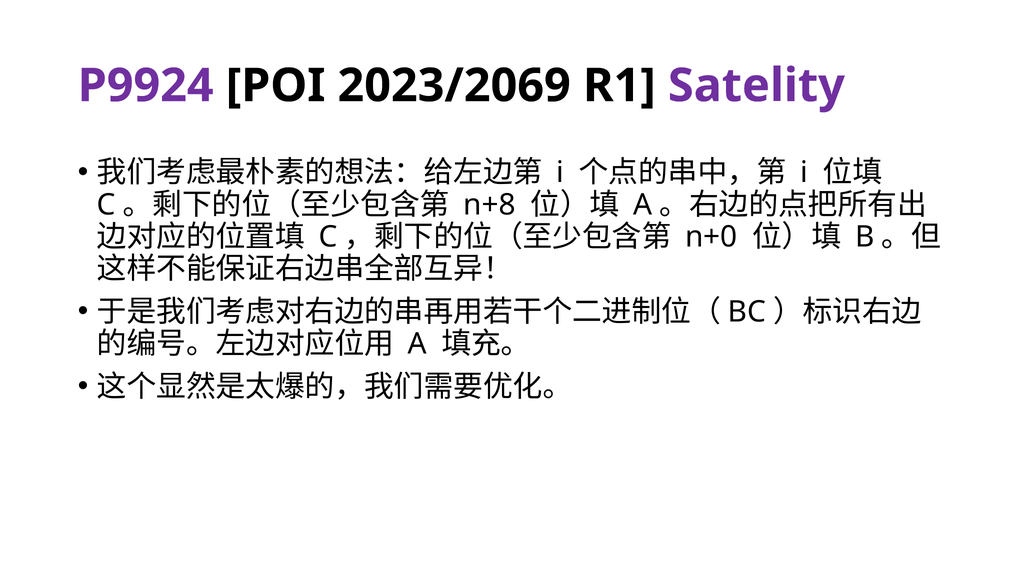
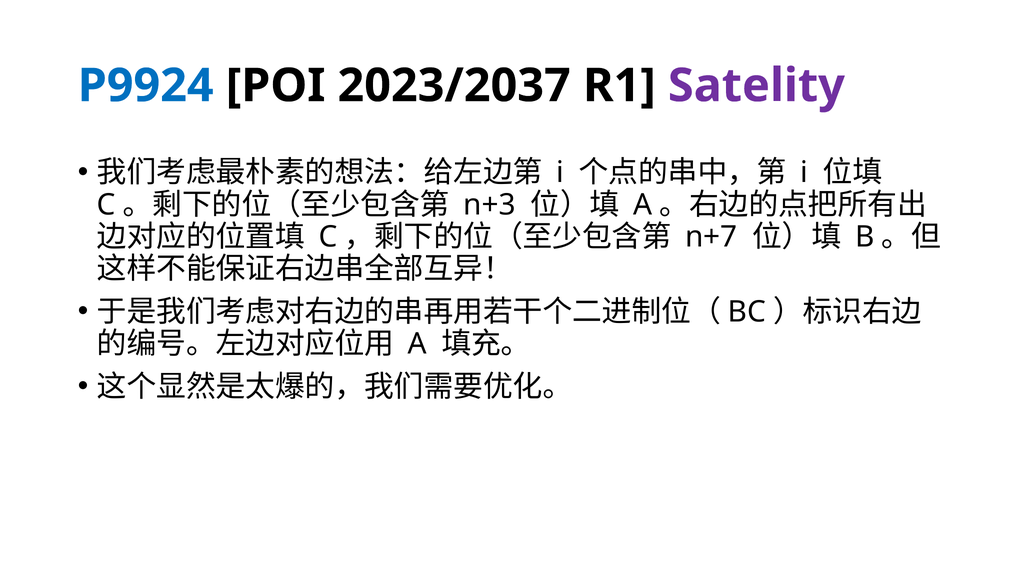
P9924 colour: purple -> blue (146, 86)
2023/2069: 2023/2069 -> 2023/2037 (454, 86)
n+8: n+8 -> n+3 (489, 205)
n+0: n+0 -> n+7 (711, 237)
